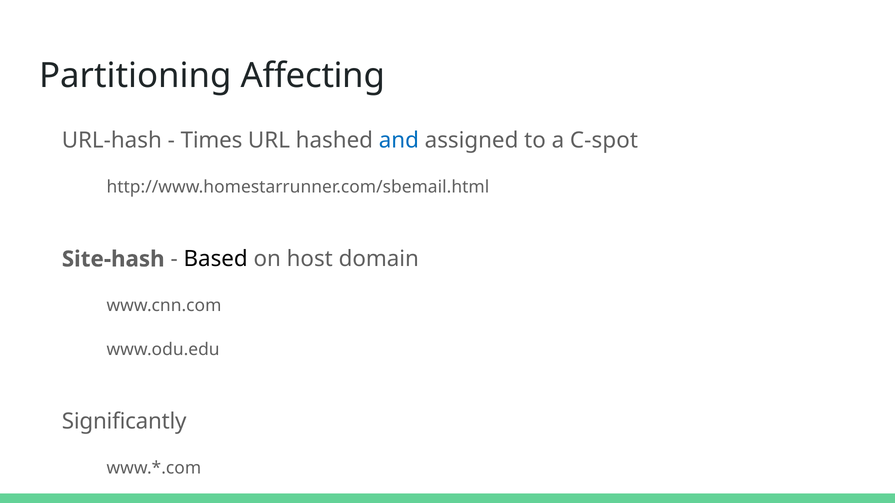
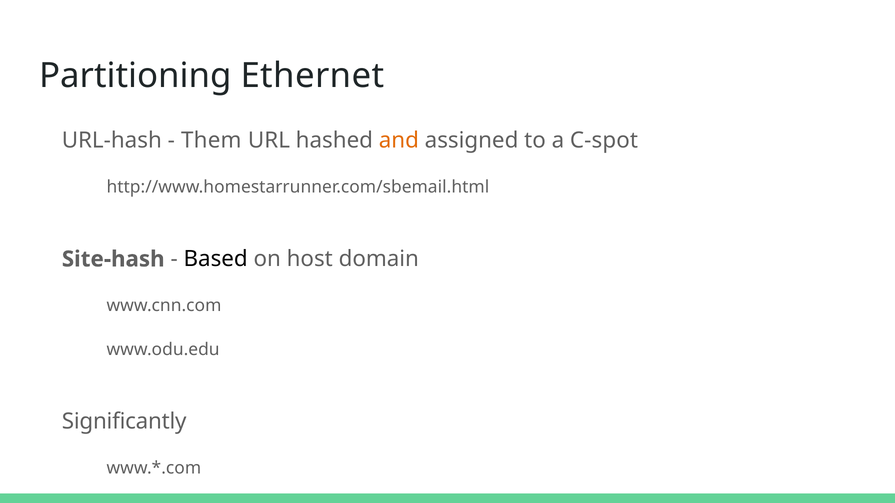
Affecting: Affecting -> Ethernet (313, 76)
Times: Times -> Them (211, 141)
and colour: blue -> orange (399, 141)
